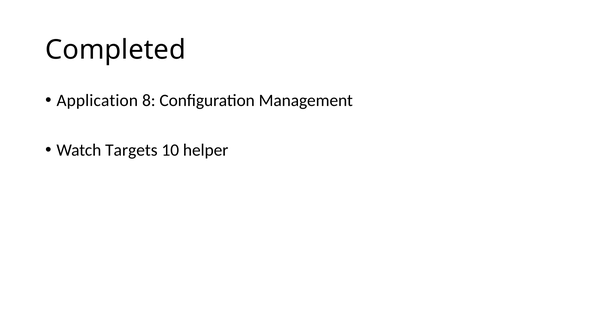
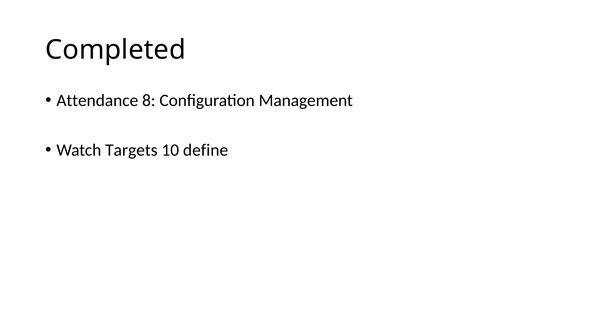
Application: Application -> Attendance (97, 100)
helper: helper -> define (206, 150)
